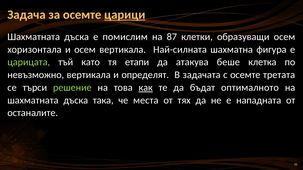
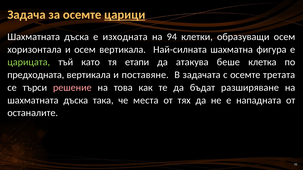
помислим: помислим -> изходната (125, 37)
87: 87 -> 94 (172, 37)
невъзможно: невъзможно -> предходната (36, 75)
определят: определят -> поставяне (145, 75)
решение colour: light green -> pink (72, 88)
как underline: present -> none (146, 88)
оптималното: оптималното -> разширяване (250, 88)
